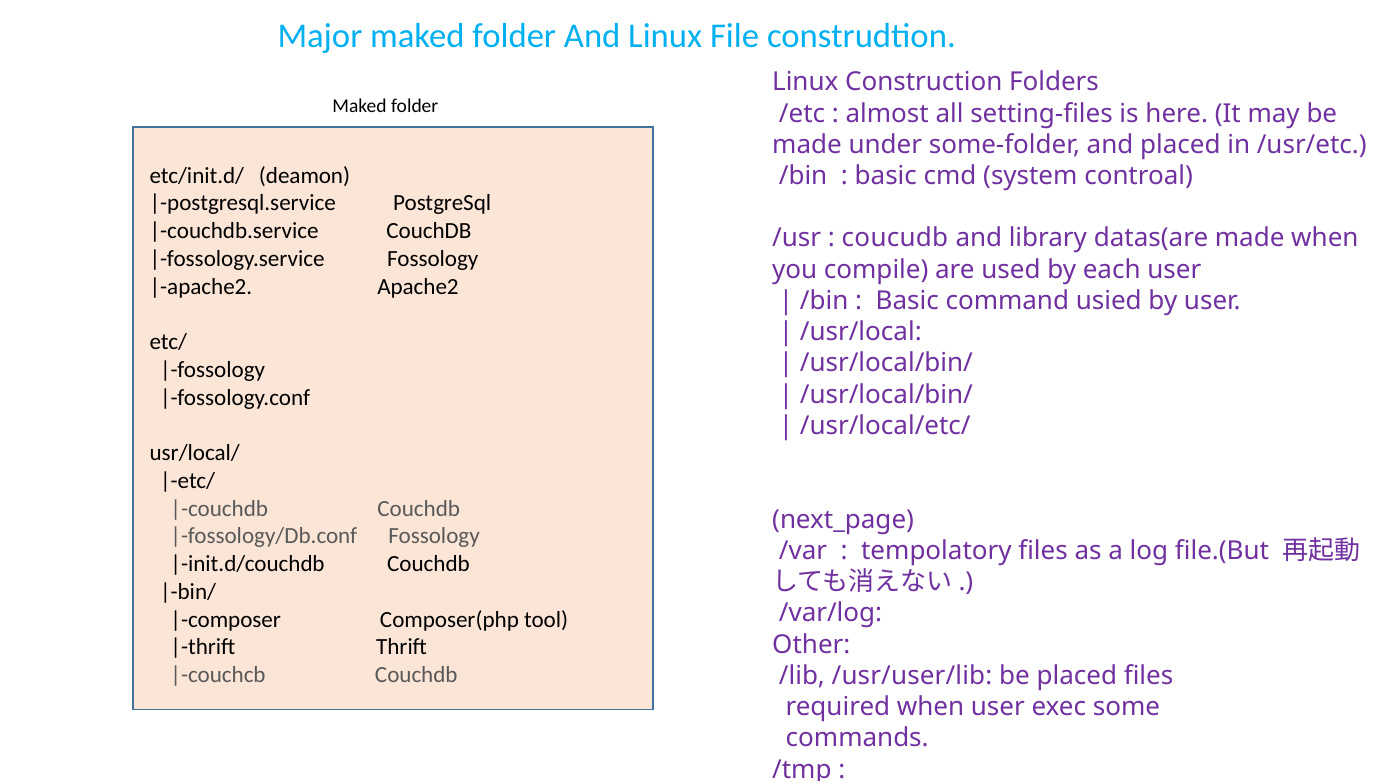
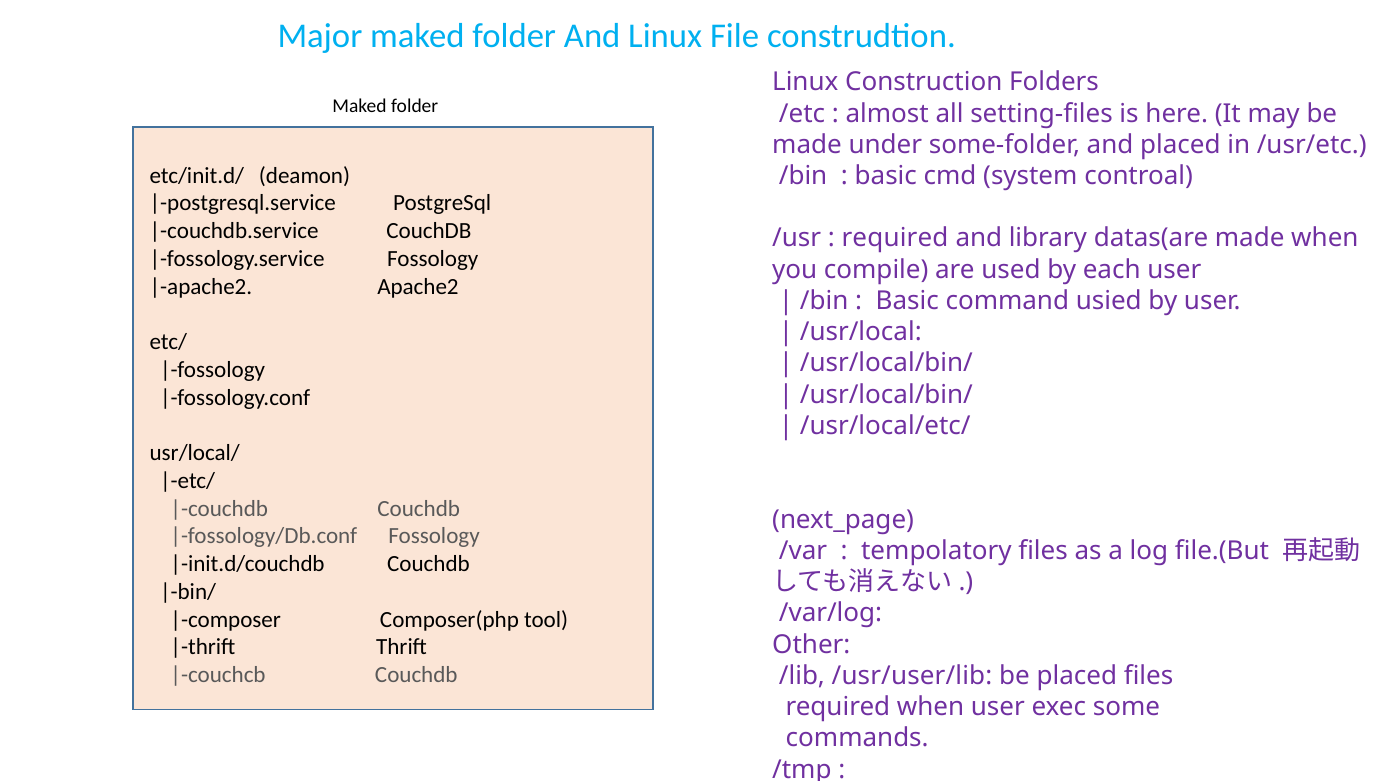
coucudb: coucudb -> required (895, 238)
